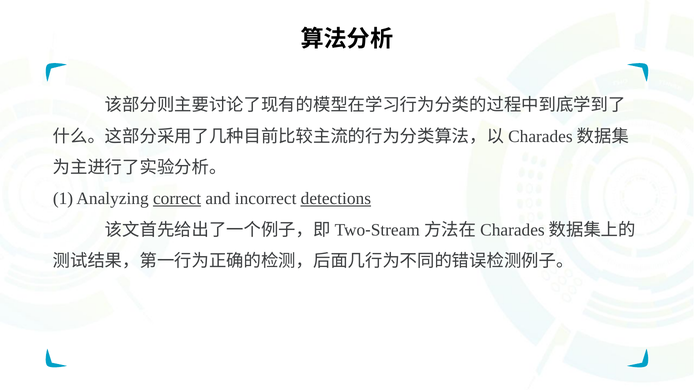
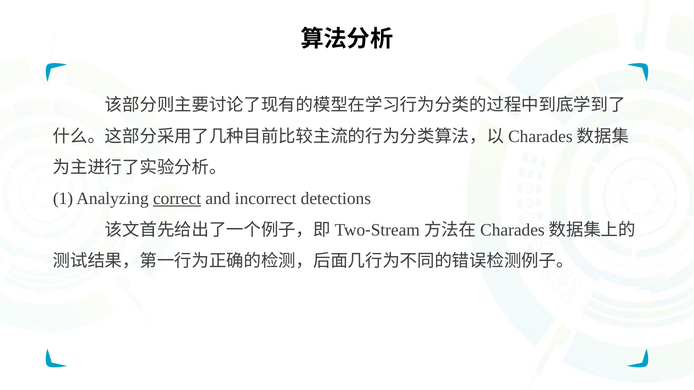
detections underline: present -> none (336, 199)
